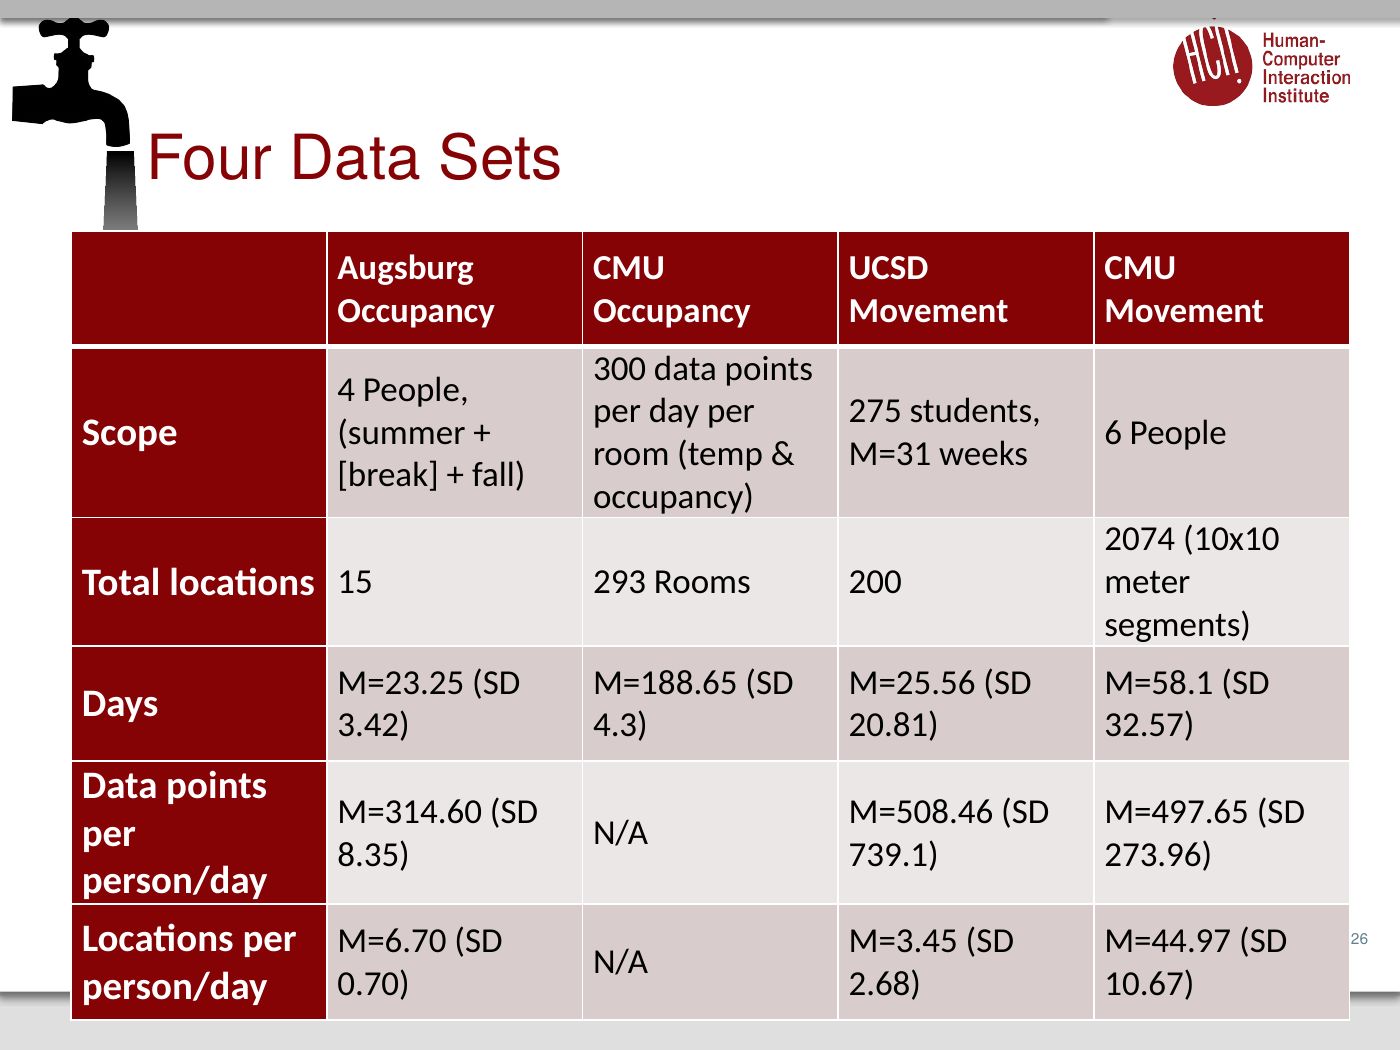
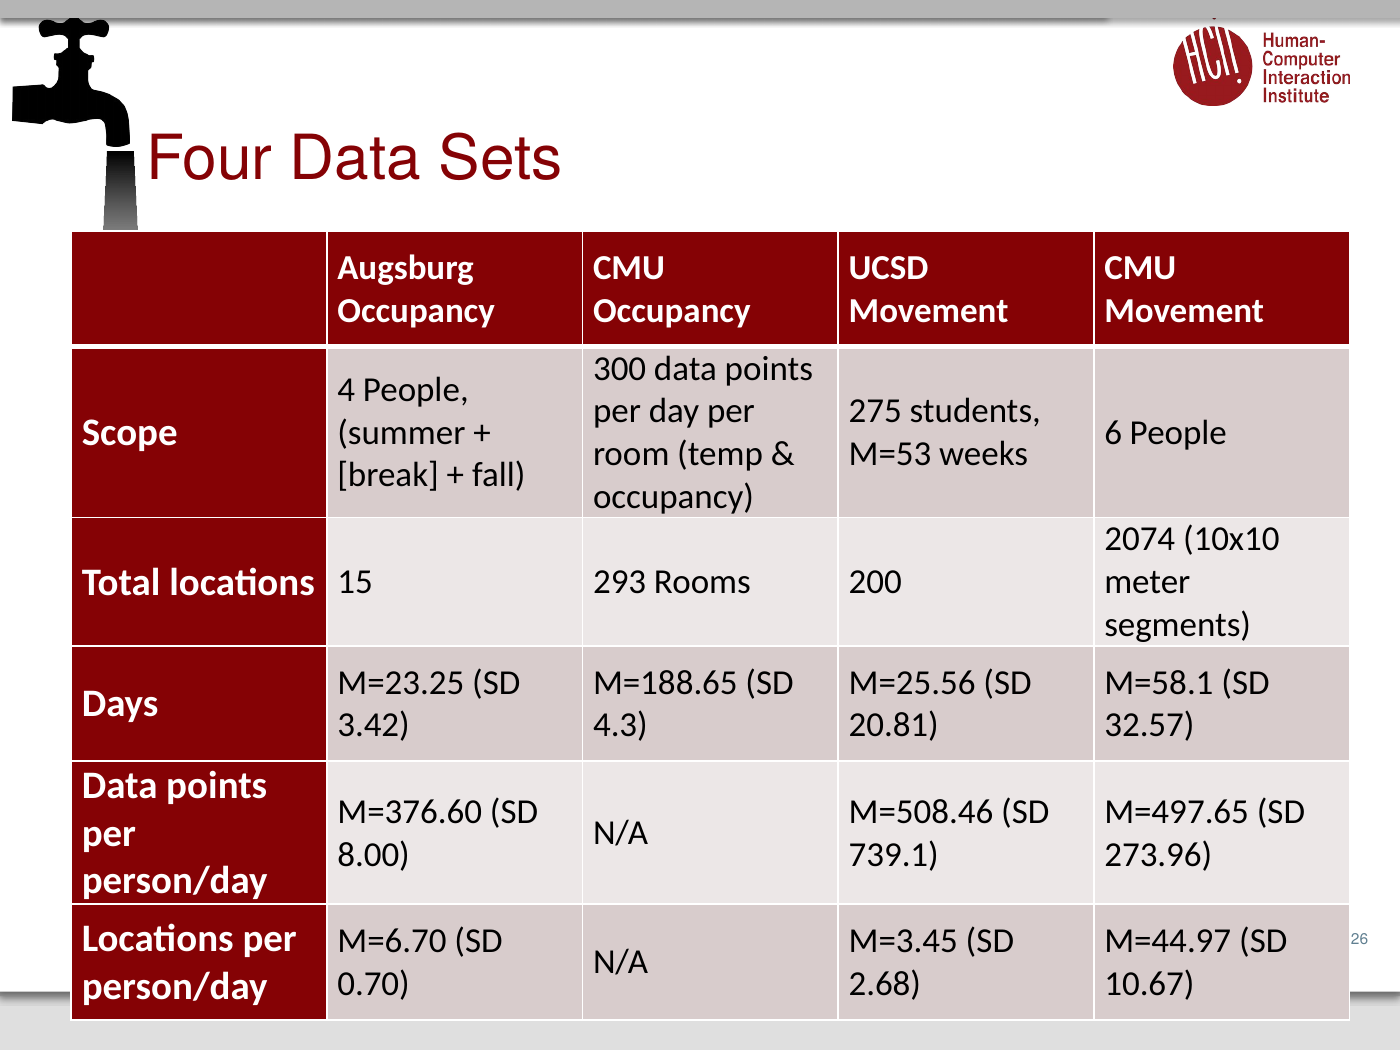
M=31: M=31 -> M=53 (890, 454)
M=314.60: M=314.60 -> M=376.60 (410, 812)
8.35: 8.35 -> 8.00 (374, 855)
